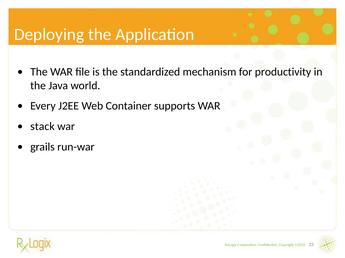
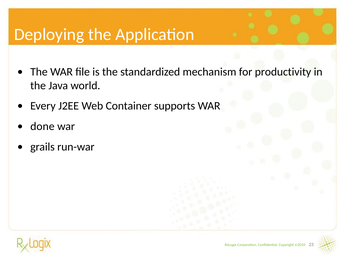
stack: stack -> done (42, 127)
